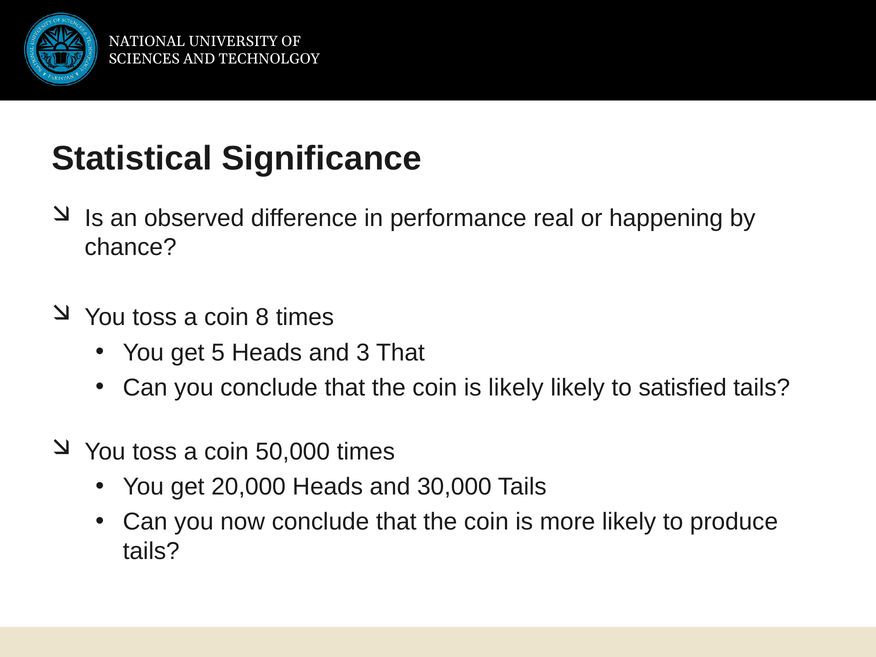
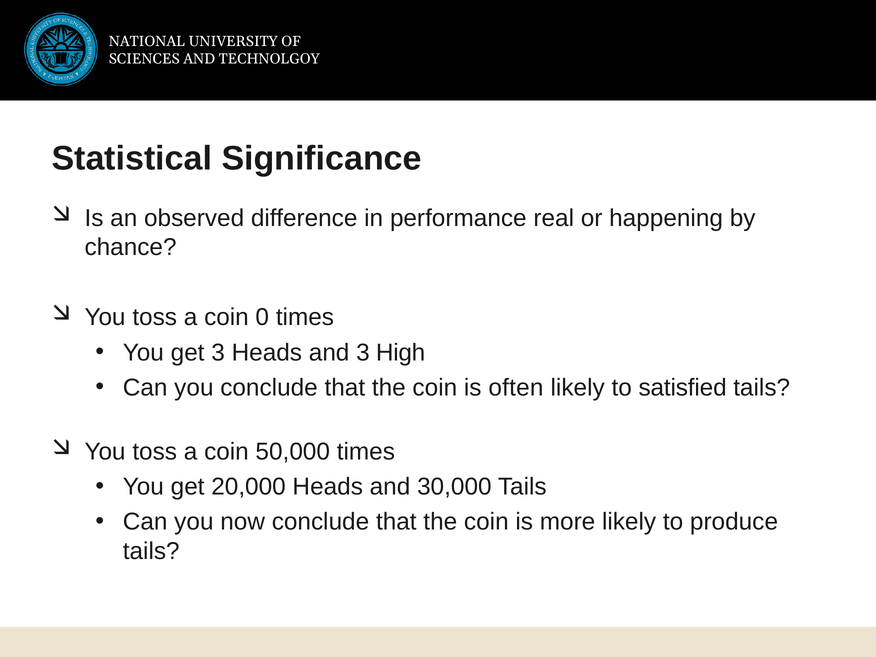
8: 8 -> 0 (262, 317)
get 5: 5 -> 3 (218, 352)
3 That: That -> High (401, 352)
is likely: likely -> often (516, 388)
